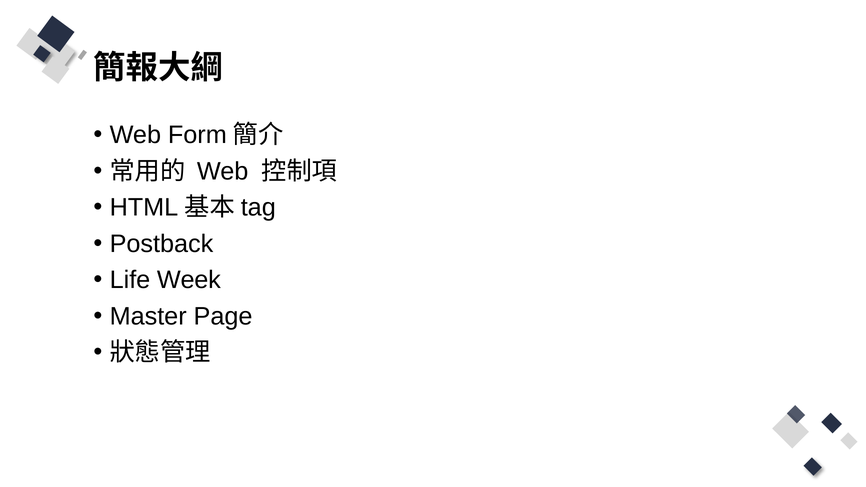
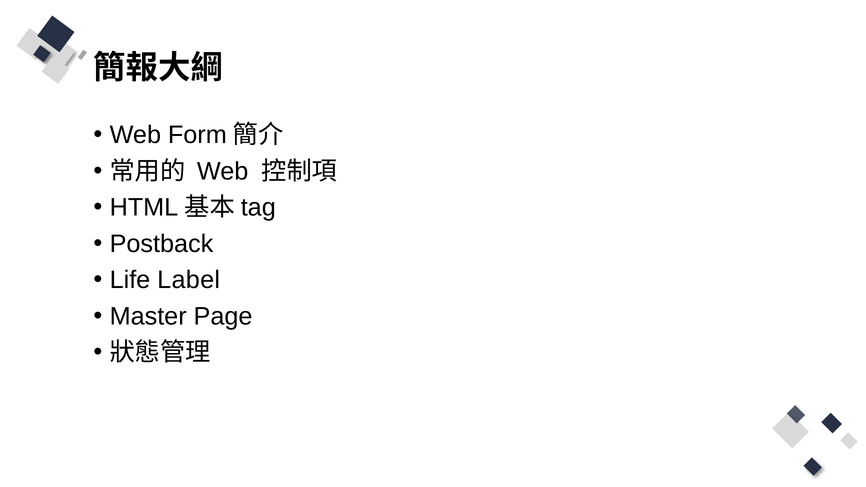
Week: Week -> Label (189, 280)
